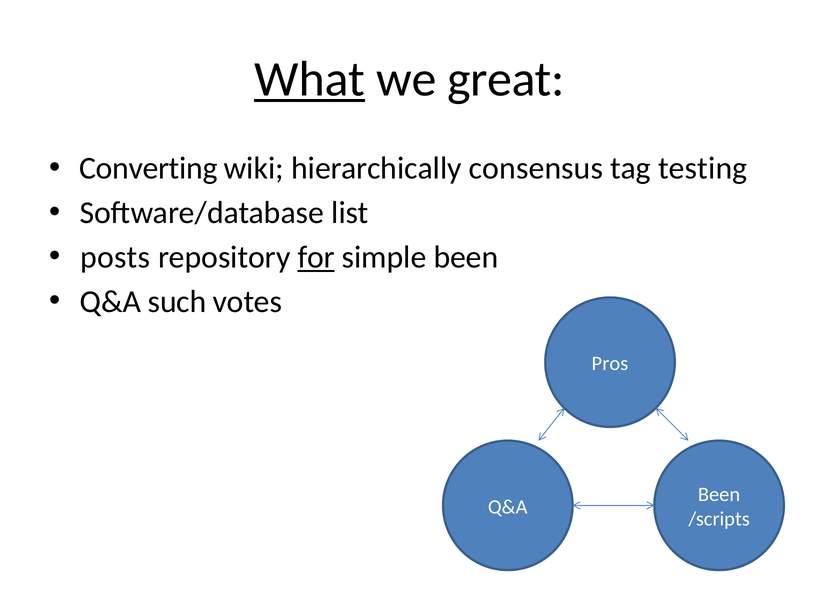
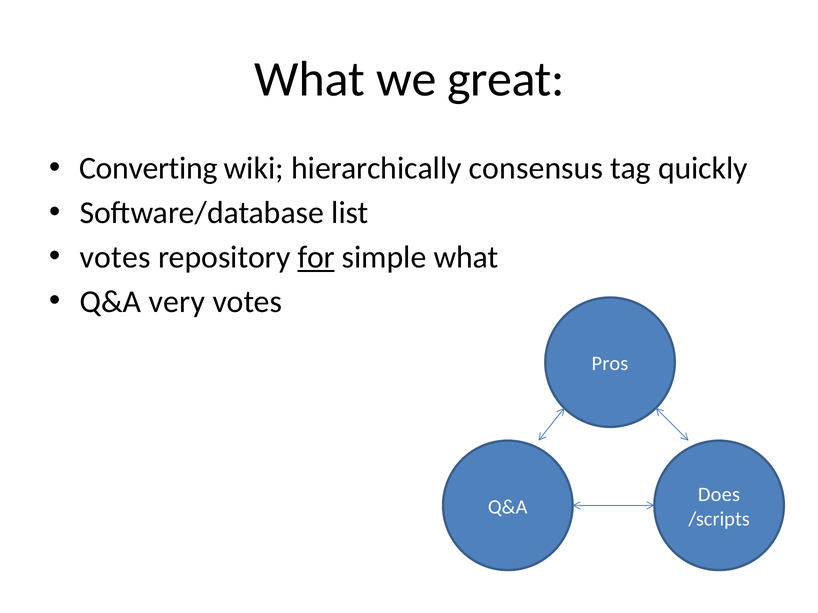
What underline: present -> none (310, 79)
testing: testing -> quickly (703, 168)
posts: posts -> votes (115, 257)
simple been: been -> what (466, 257)
such: such -> very (177, 302)
Been: Been -> Does (719, 495)
